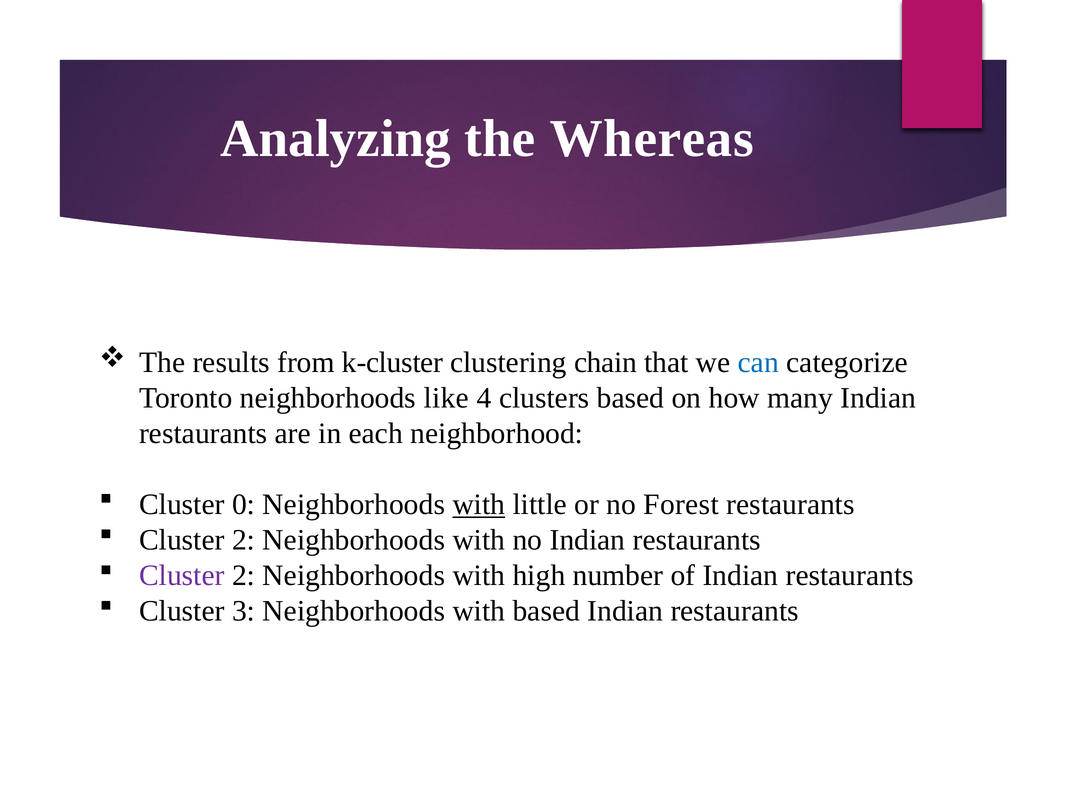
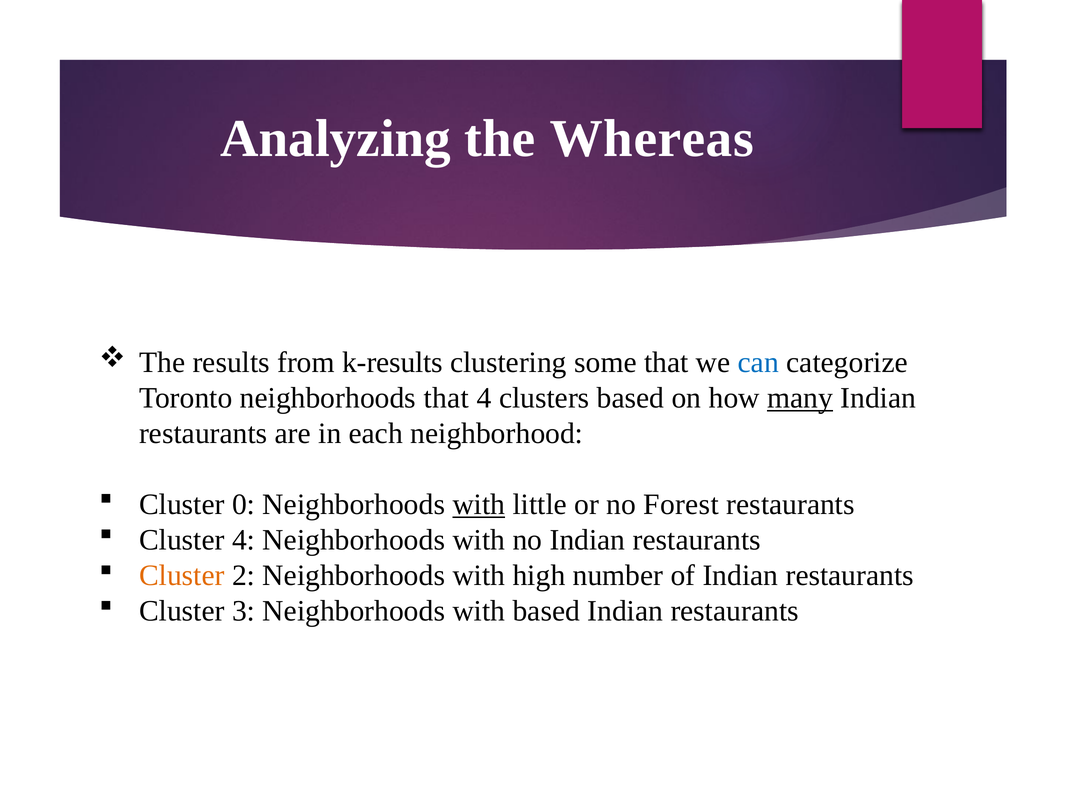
k-cluster: k-cluster -> k-results (392, 362)
chain: chain -> some (605, 362)
neighborhoods like: like -> that (446, 398)
many underline: none -> present (800, 398)
2: 2 -> 4 (244, 540)
Cluster colour: purple -> orange (182, 575)
